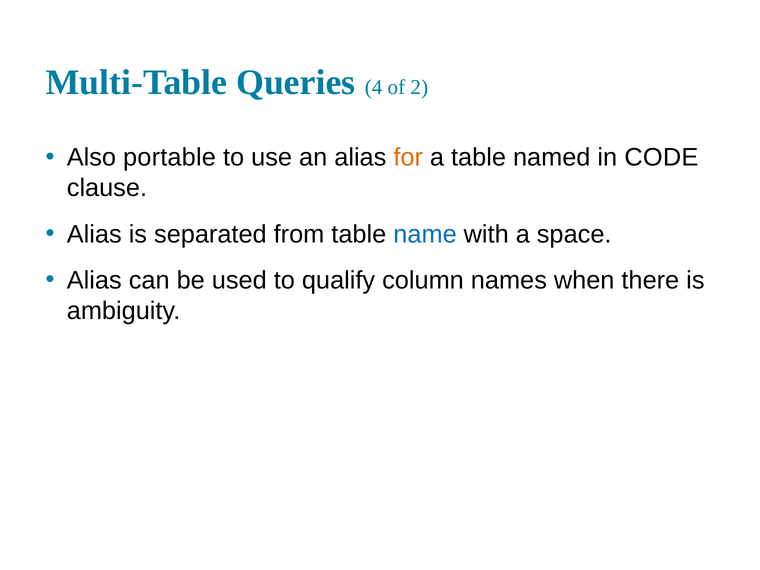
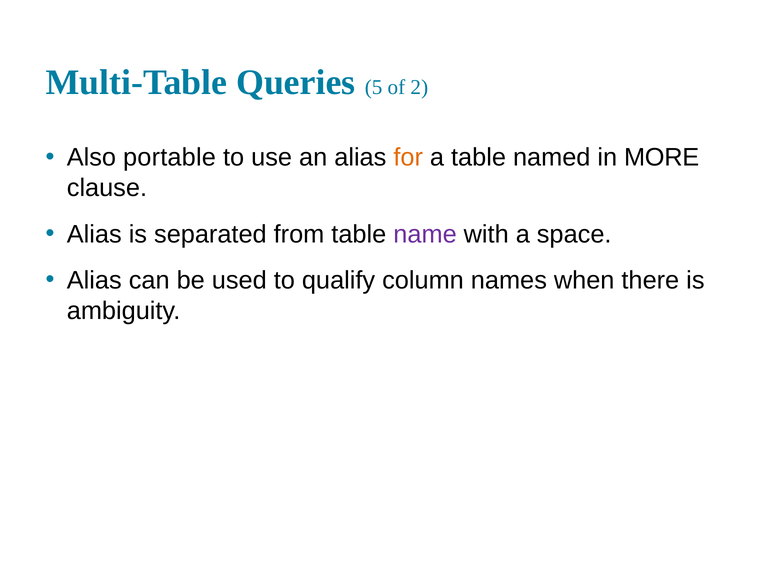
4: 4 -> 5 (374, 87)
CODE: CODE -> MORE (662, 158)
name colour: blue -> purple (425, 234)
